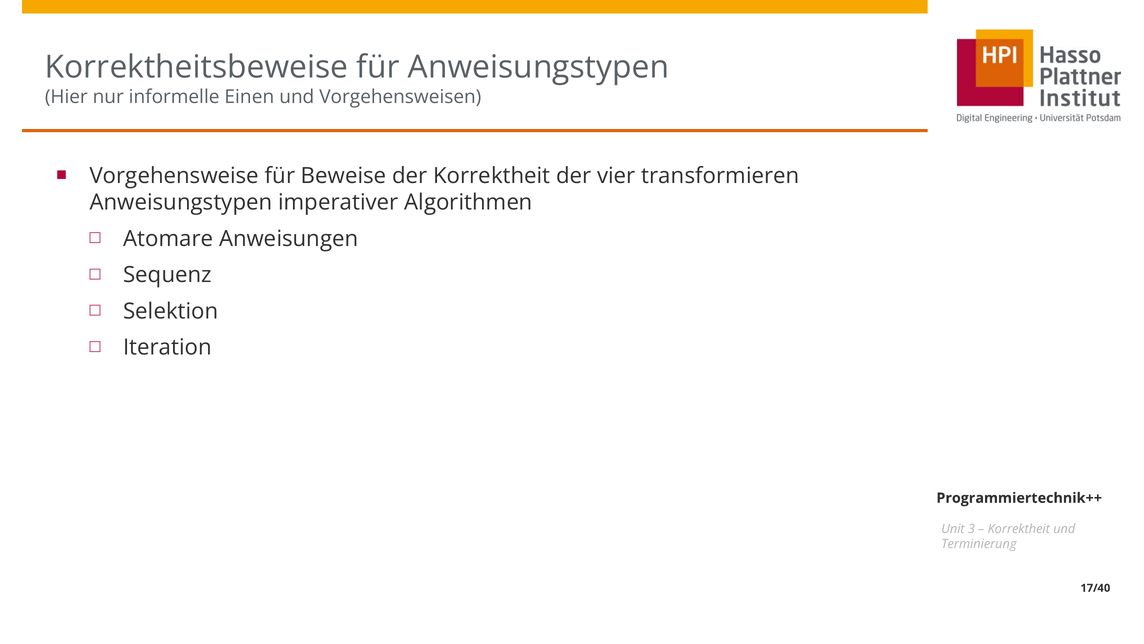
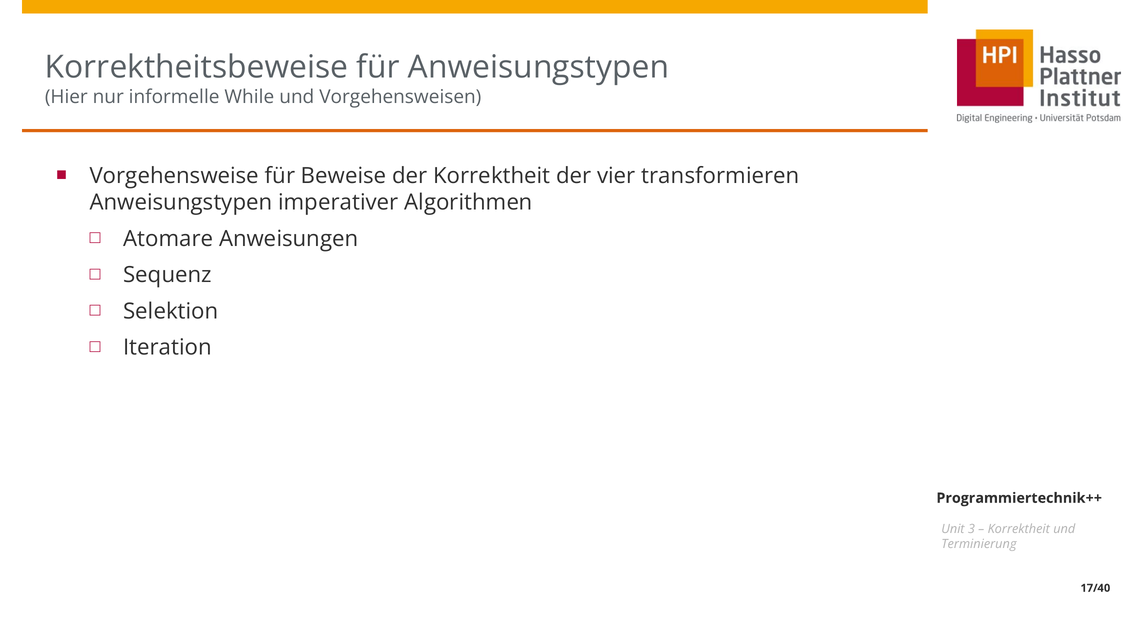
Einen: Einen -> While (249, 97)
